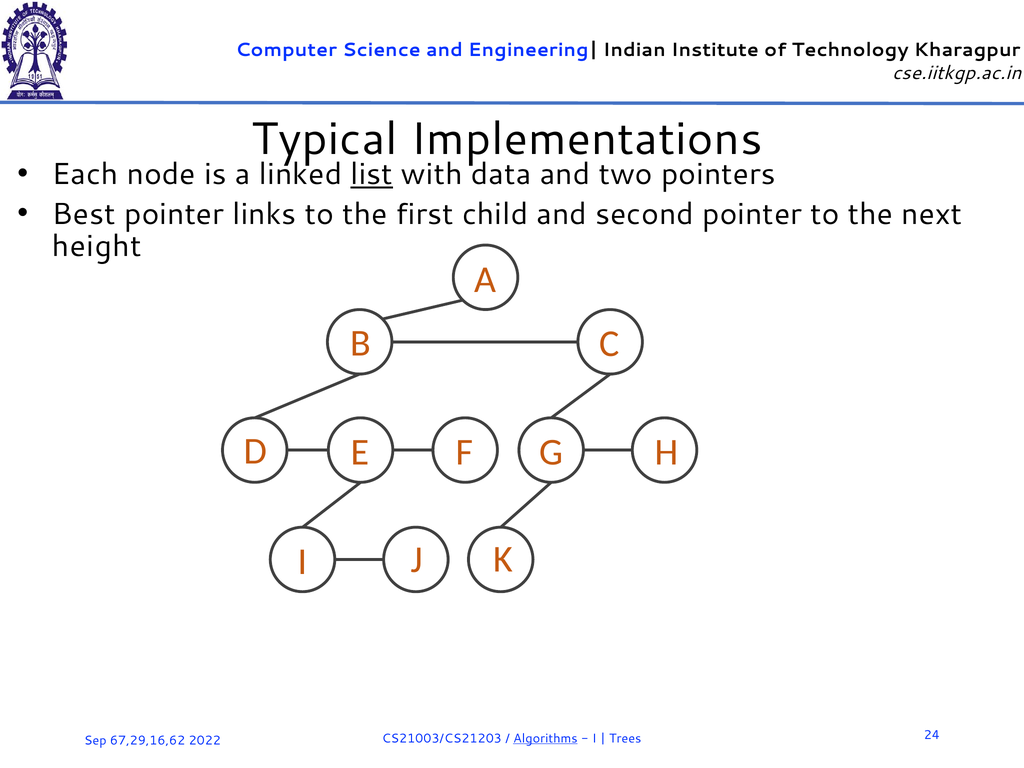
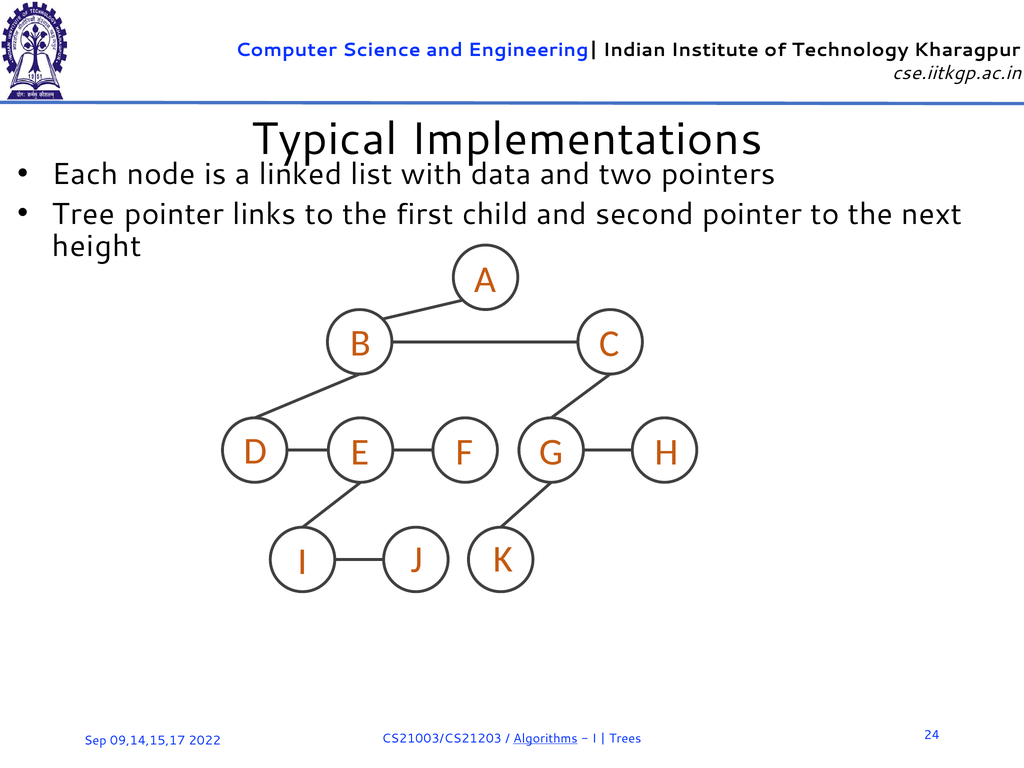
list underline: present -> none (372, 174)
Best: Best -> Tree (84, 214)
67,29,16,62: 67,29,16,62 -> 09,14,15,17 (148, 741)
